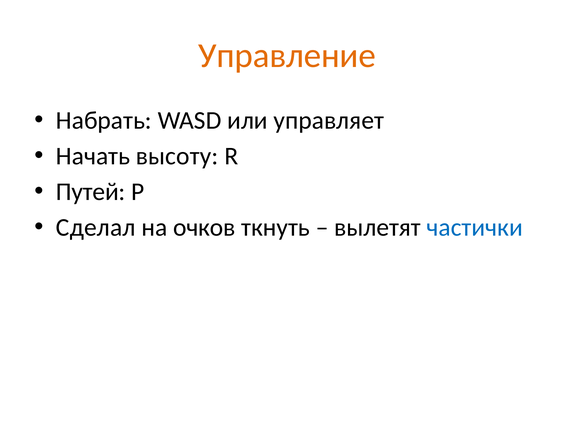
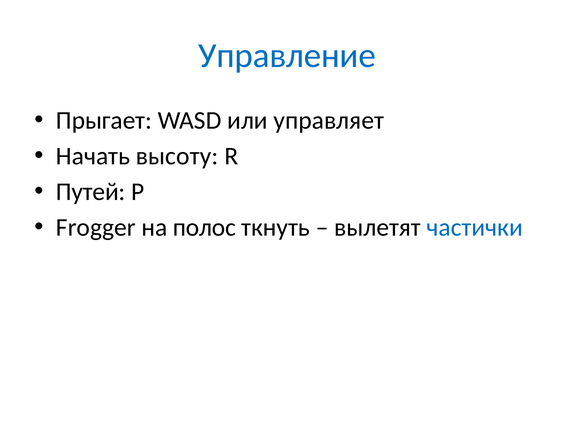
Управление colour: orange -> blue (287, 56)
Набрать: Набрать -> Прыгает (104, 120)
Сделал: Сделал -> Frogger (96, 228)
очков: очков -> полос (204, 228)
